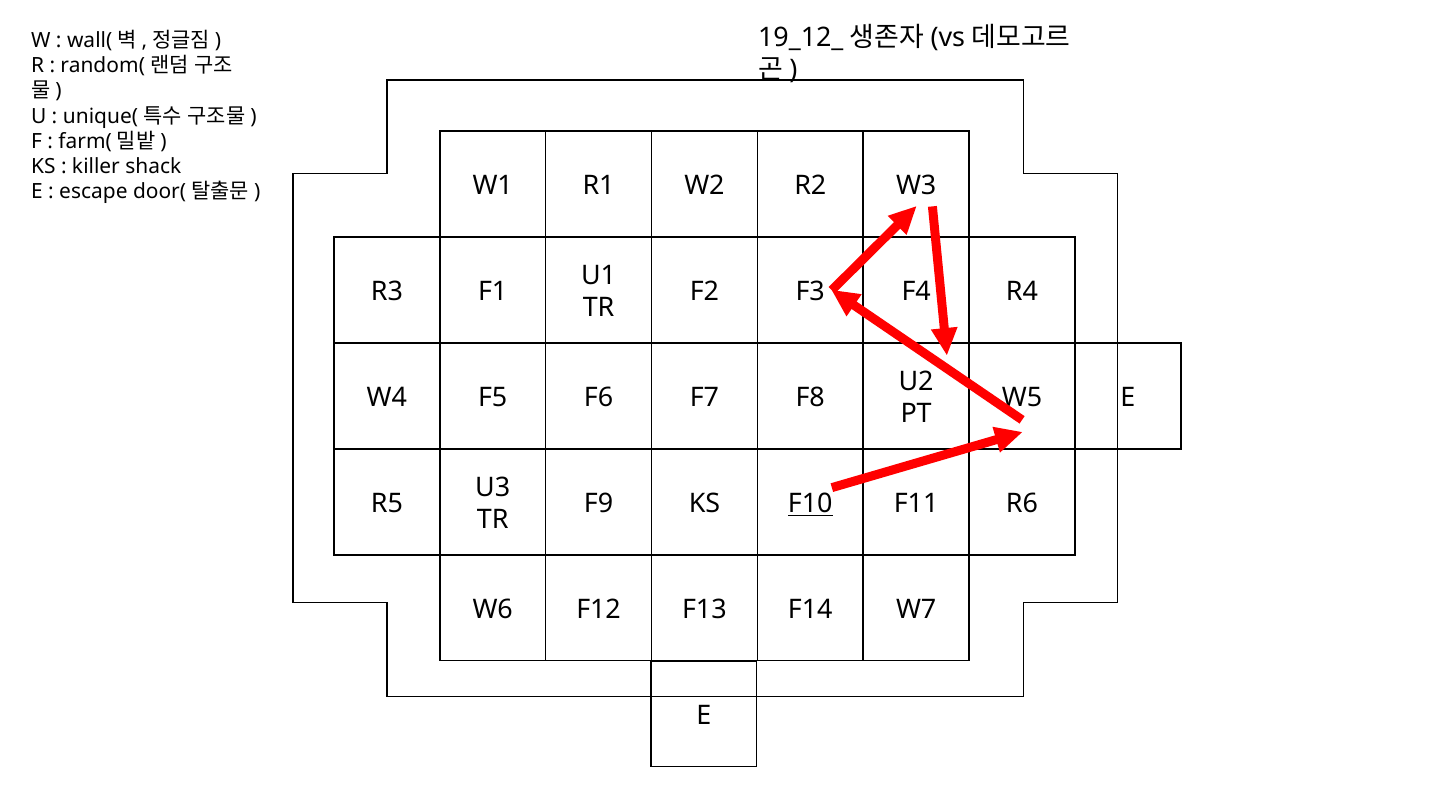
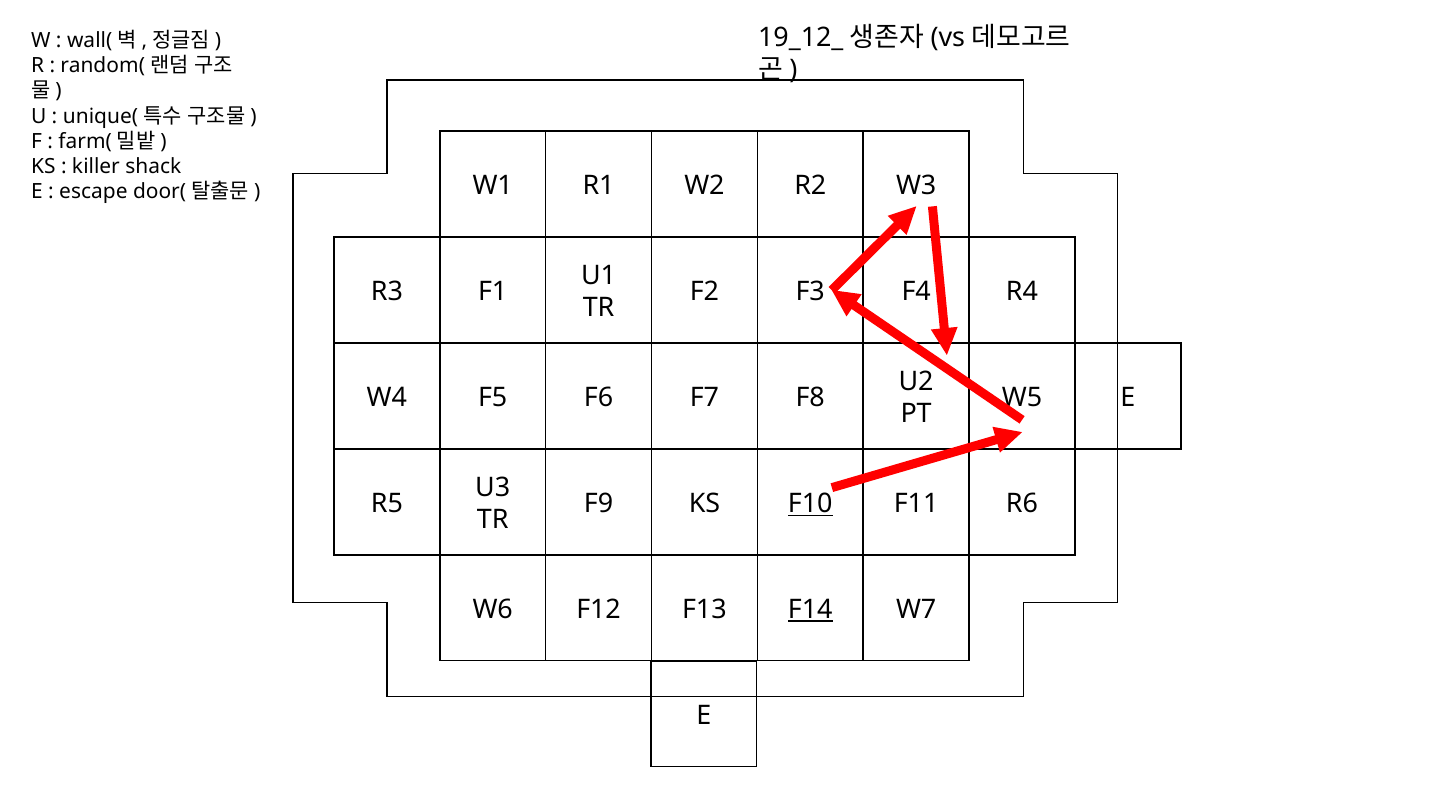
F14 underline: none -> present (810, 609)
